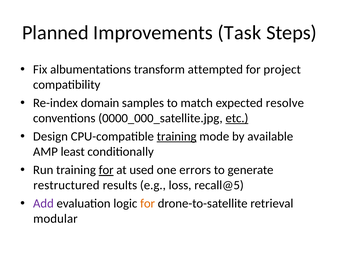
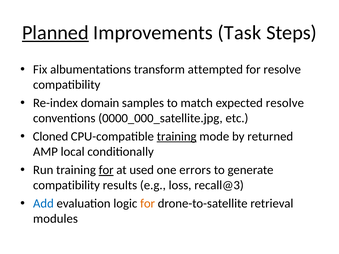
Planned underline: none -> present (55, 33)
for project: project -> resolve (282, 70)
etc underline: present -> none (237, 118)
Design: Design -> Cloned (51, 137)
available: available -> returned (270, 137)
least: least -> local (73, 152)
restructured: restructured -> compatibility (66, 185)
recall@5: recall@5 -> recall@3 (219, 185)
Add colour: purple -> blue (43, 204)
modular: modular -> modules (55, 219)
